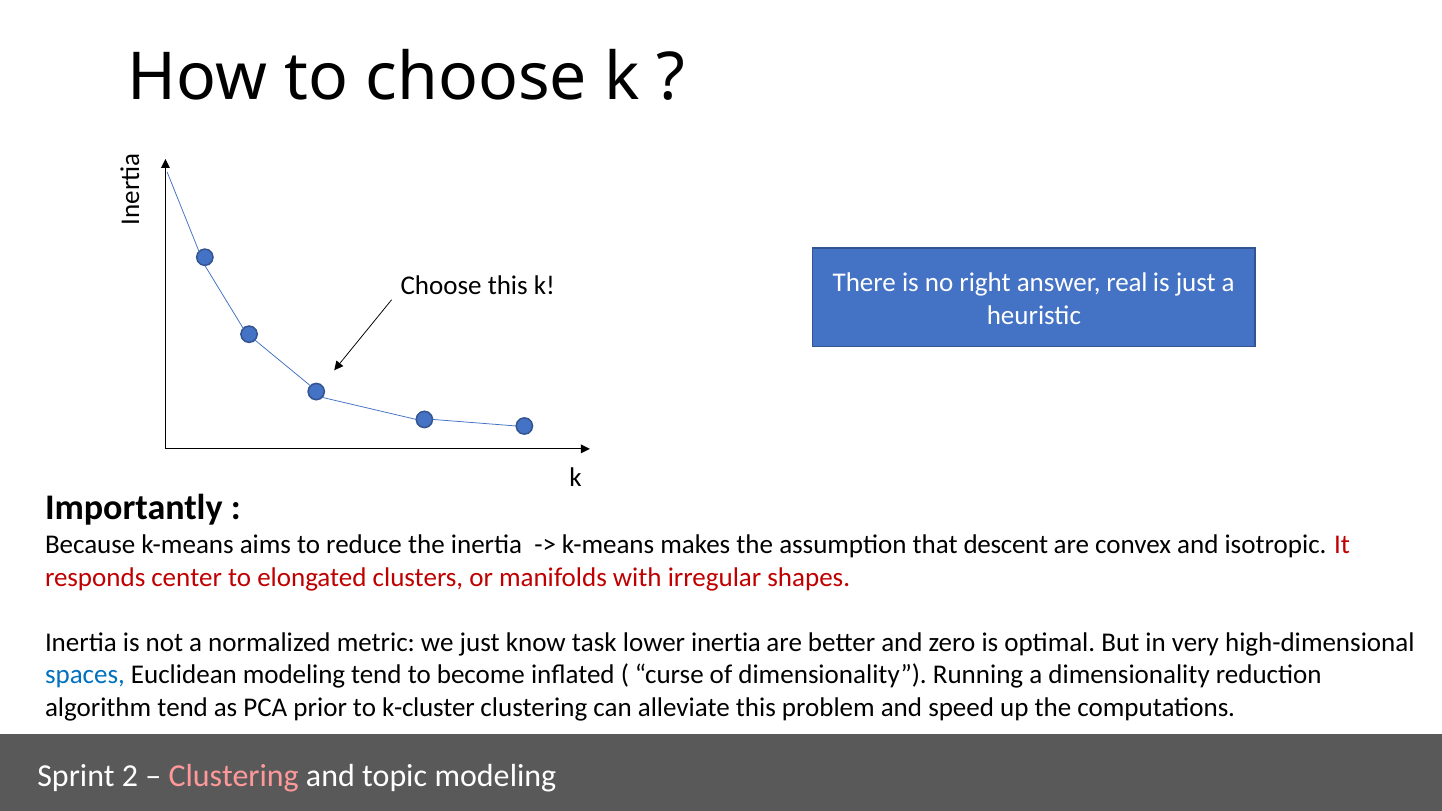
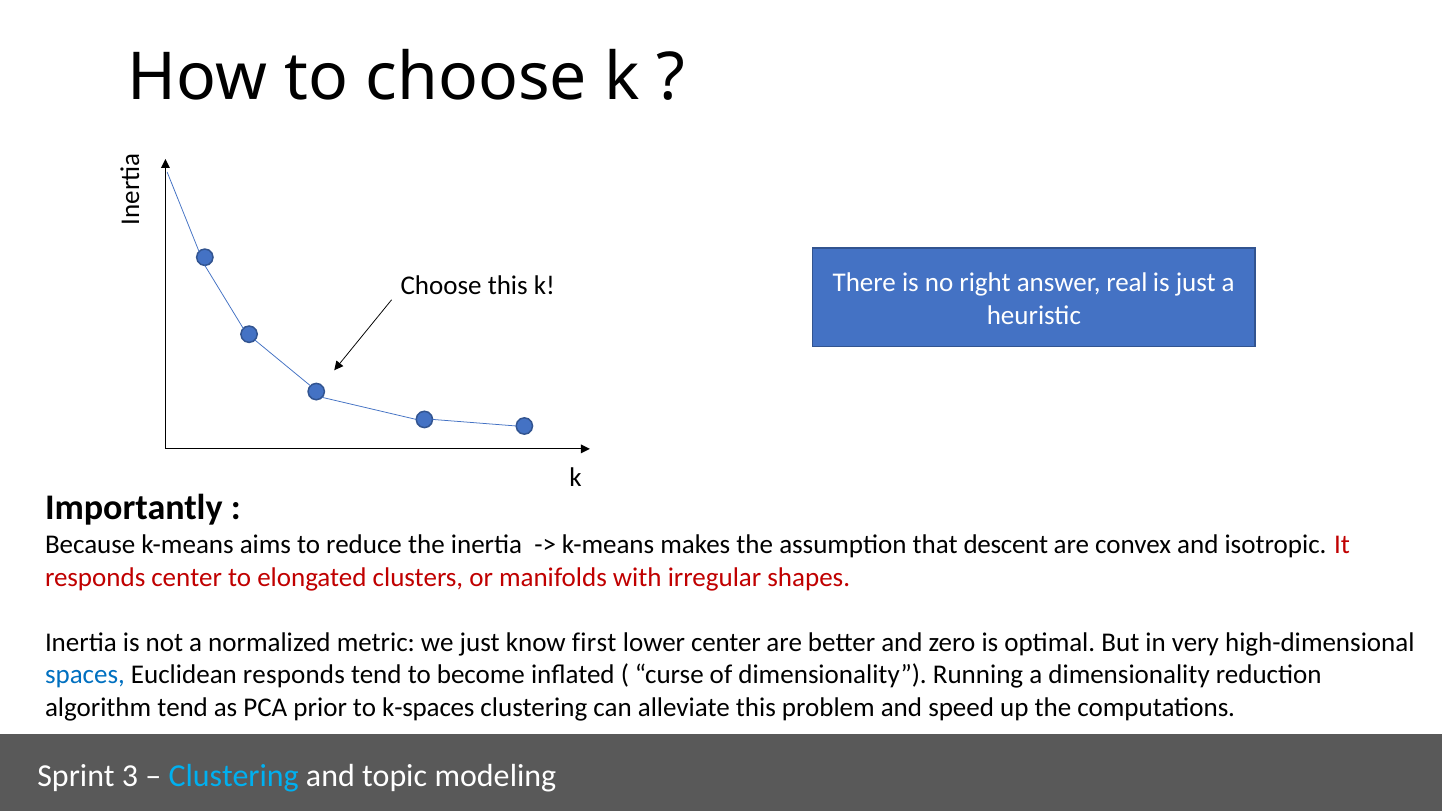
task: task -> first (594, 642)
lower inertia: inertia -> center (726, 642)
Euclidean modeling: modeling -> responds (294, 675)
k-cluster: k-cluster -> k-spaces (428, 707)
2: 2 -> 3 (130, 776)
Clustering colour: pink -> light blue (234, 776)
